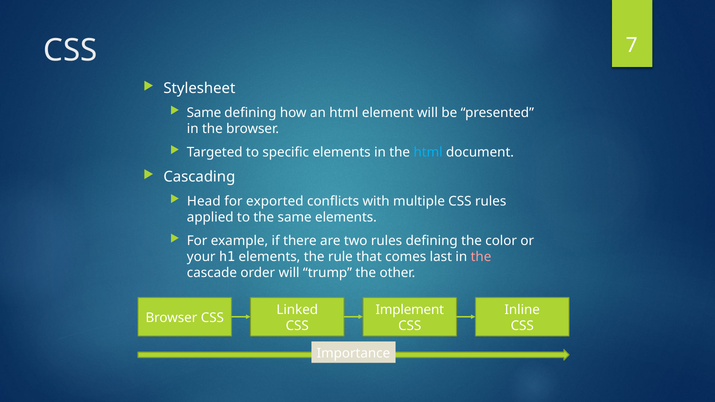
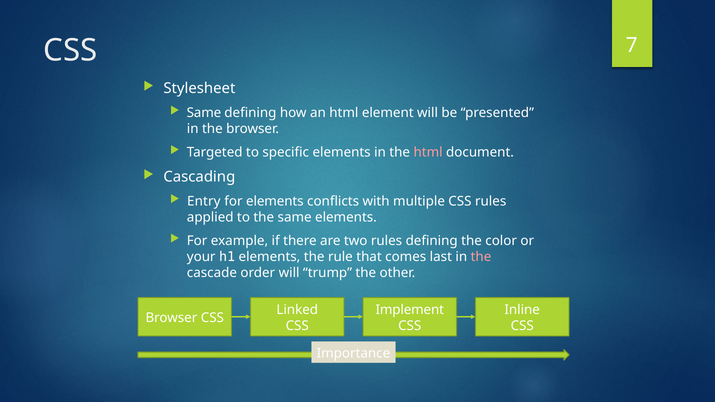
html colour: light blue -> pink (428, 152)
Head: Head -> Entry (204, 201)
for exported: exported -> elements (275, 201)
